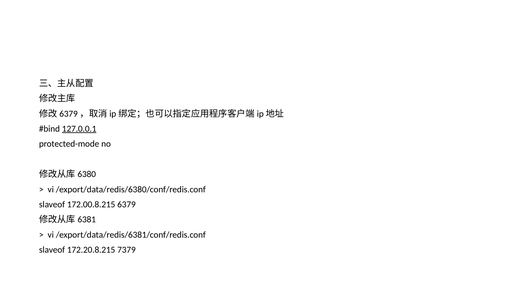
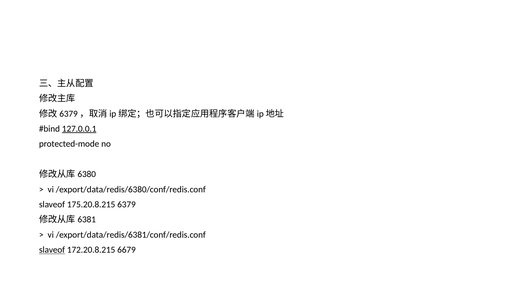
172.00.8.215: 172.00.8.215 -> 175.20.8.215 (91, 204)
slaveof underline: none -> present (52, 250)
7379: 7379 -> 6679 (127, 250)
